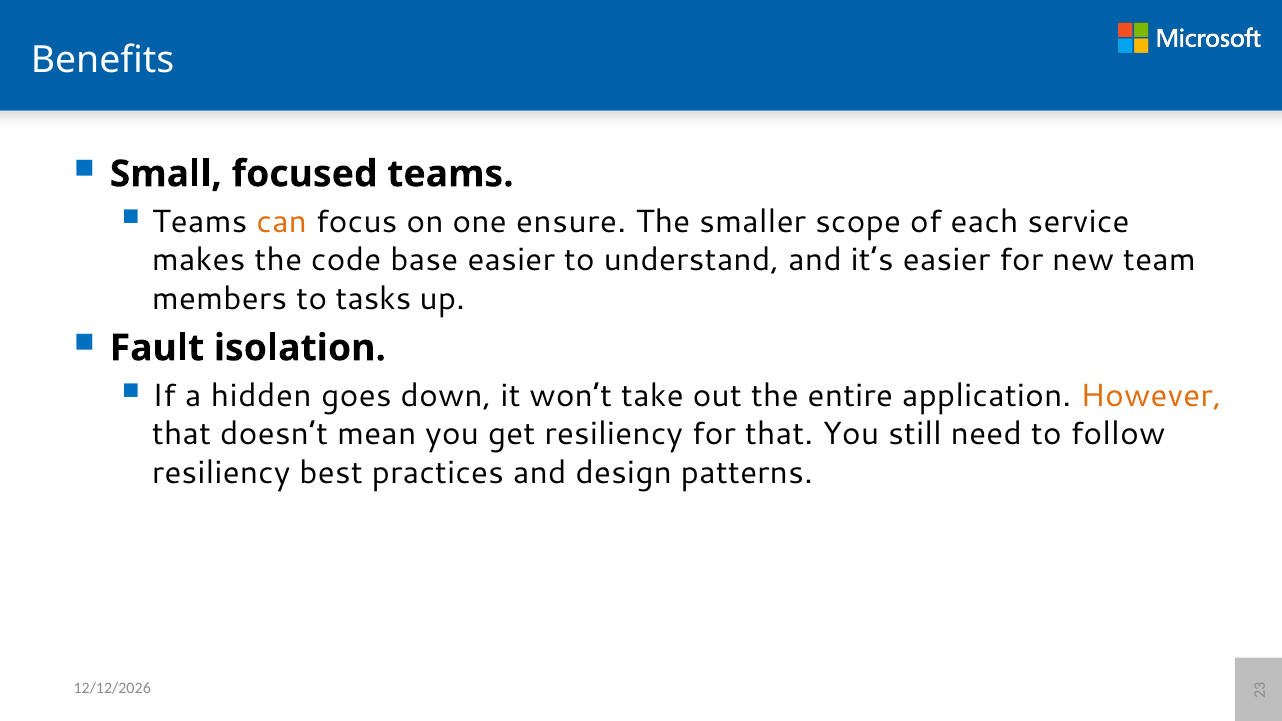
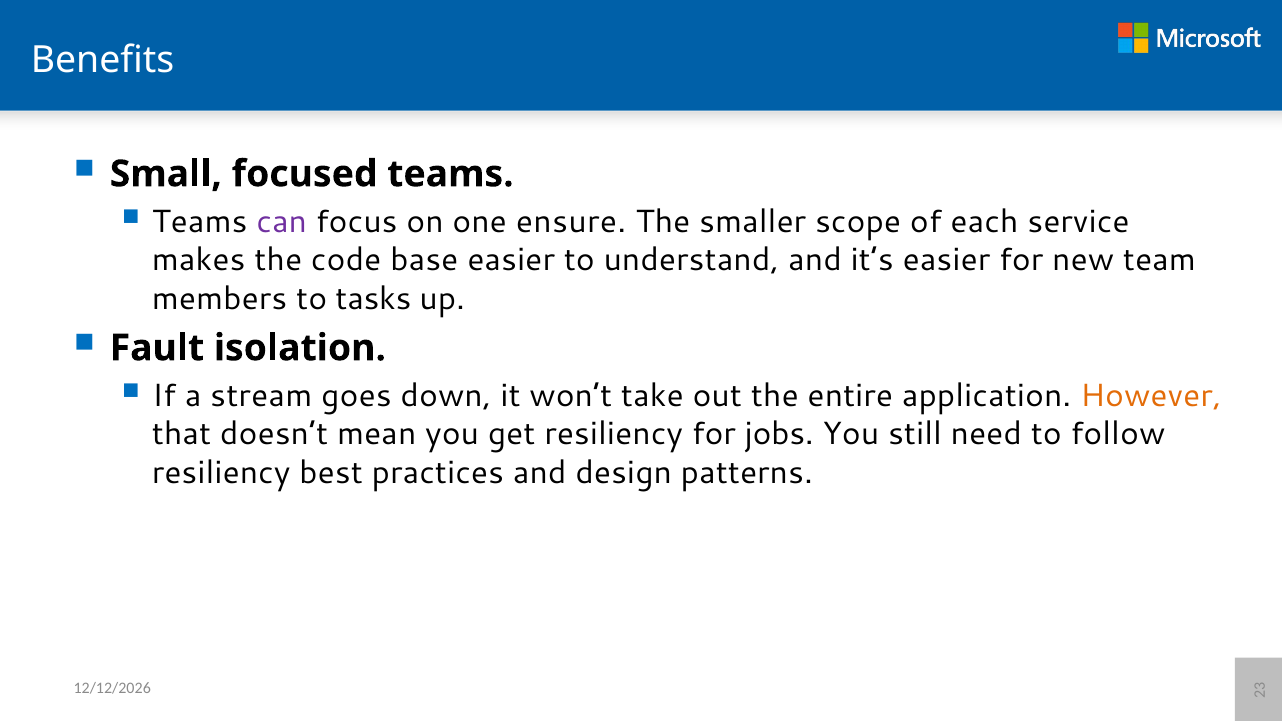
can colour: orange -> purple (282, 222)
hidden: hidden -> stream (261, 396)
for that: that -> jobs (779, 434)
